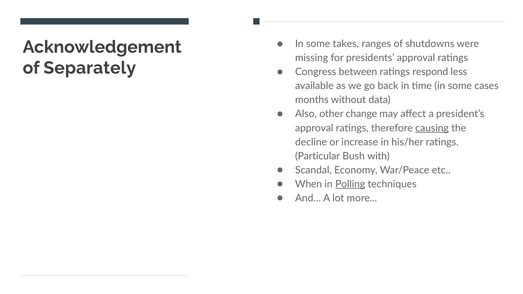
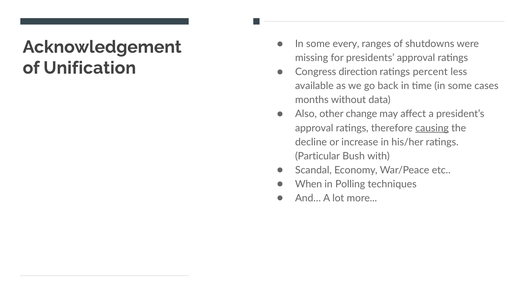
takes: takes -> every (346, 44)
Separately: Separately -> Unification (90, 68)
between: between -> direction (358, 72)
respond: respond -> percent (430, 72)
Polling underline: present -> none (350, 184)
